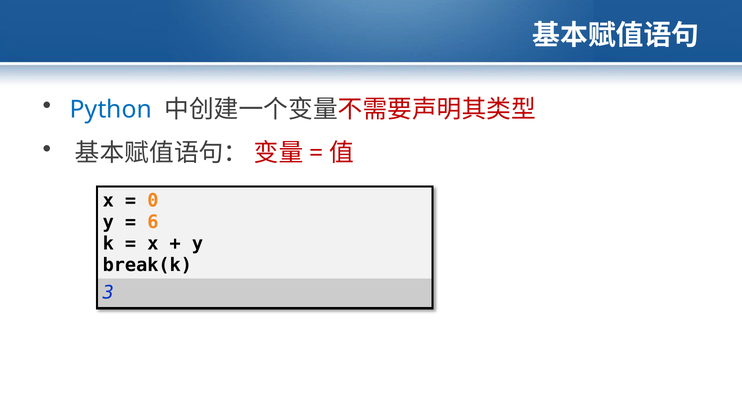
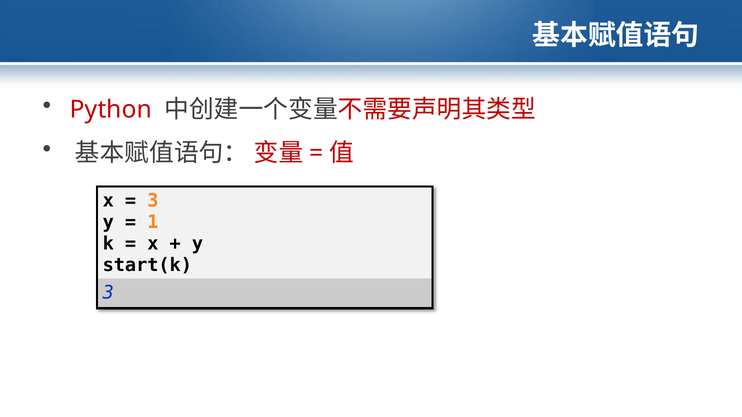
Python colour: blue -> red (111, 110)
0: 0 -> 3 (153, 201)
6: 6 -> 1 (153, 222)
break(k: break(k -> start(k (147, 265)
